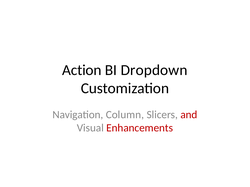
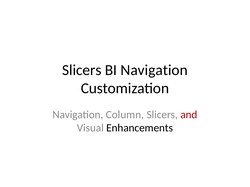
Action: Action -> Slicers (82, 70)
BI Dropdown: Dropdown -> Navigation (154, 70)
Enhancements colour: red -> black (140, 128)
